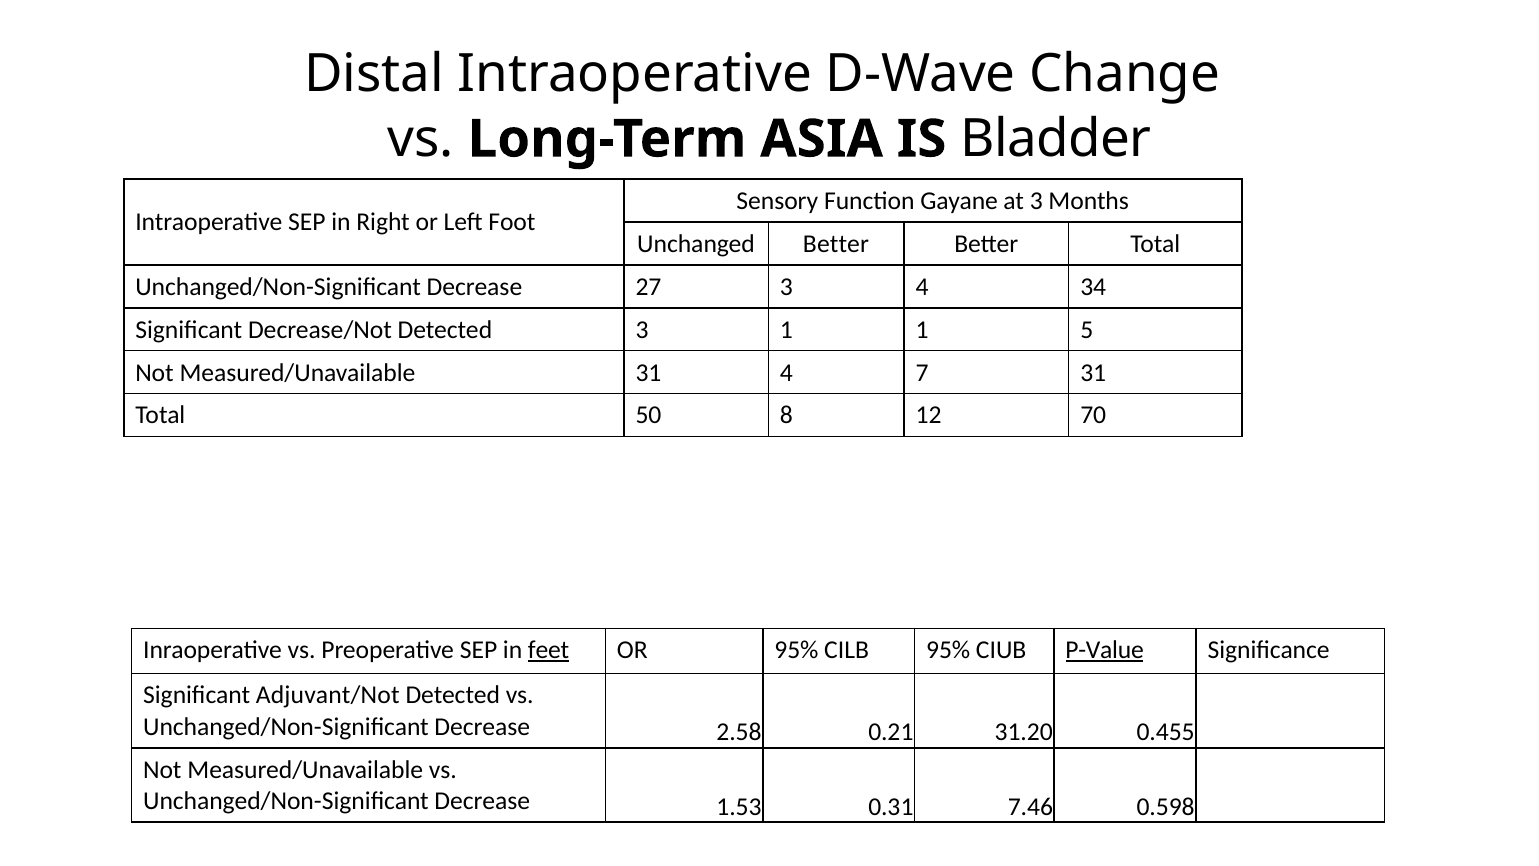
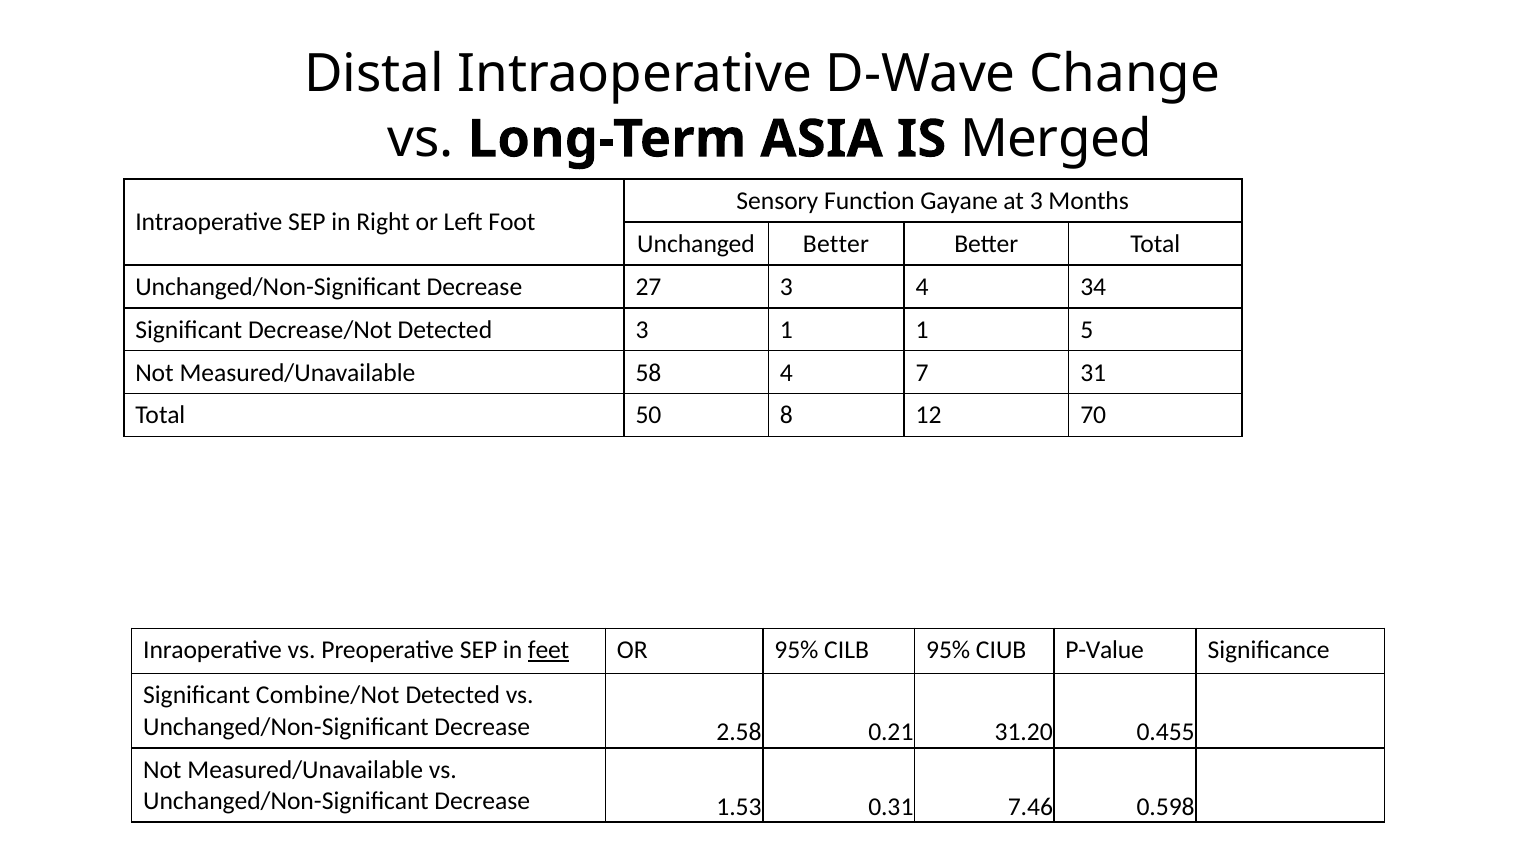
Bladder: Bladder -> Merged (1056, 139)
Measured/Unavailable 31: 31 -> 58 (648, 372)
P-Value underline: present -> none (1105, 650)
Adjuvant/Not: Adjuvant/Not -> Combine/Not (328, 695)
